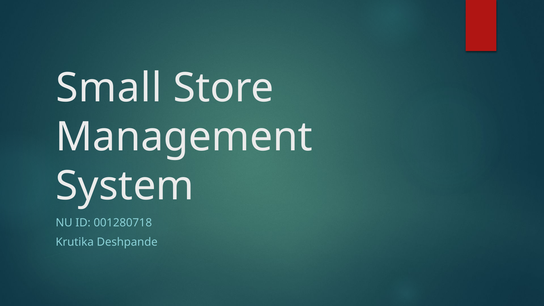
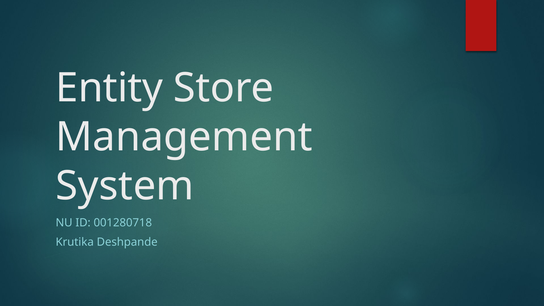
Small: Small -> Entity (109, 88)
